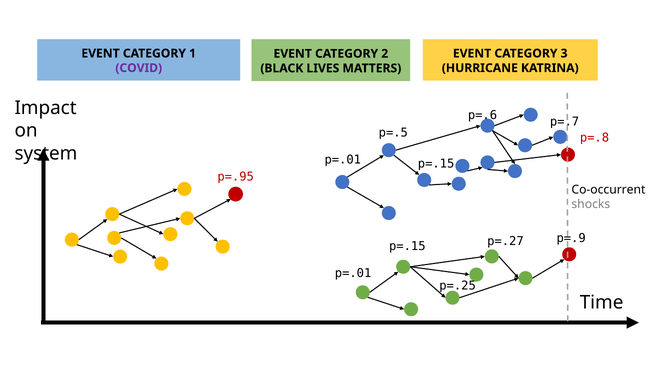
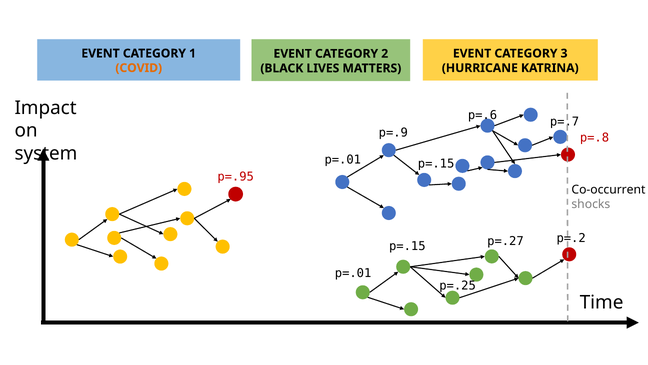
COVID colour: purple -> orange (139, 68)
p=.5: p=.5 -> p=.9 (393, 133)
p=.9: p=.9 -> p=.2 (571, 238)
